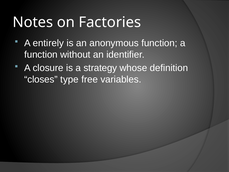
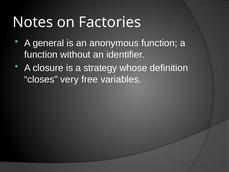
entirely: entirely -> general (48, 43)
type: type -> very (69, 79)
